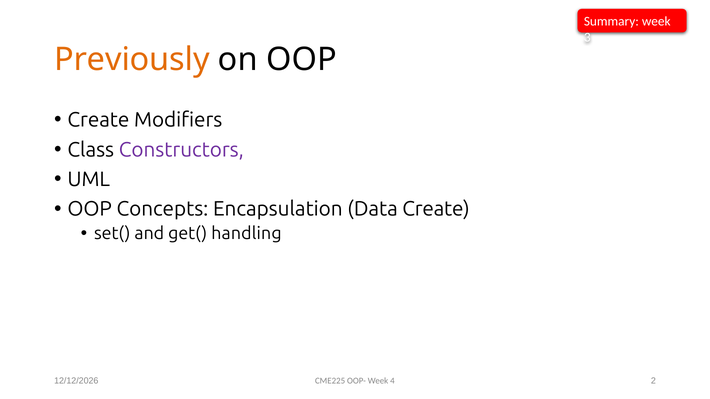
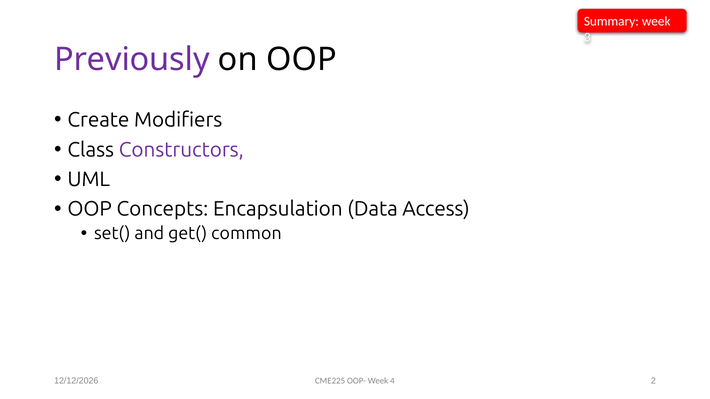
Previously colour: orange -> purple (132, 60)
Data Create: Create -> Access (436, 209)
handling: handling -> common (246, 234)
